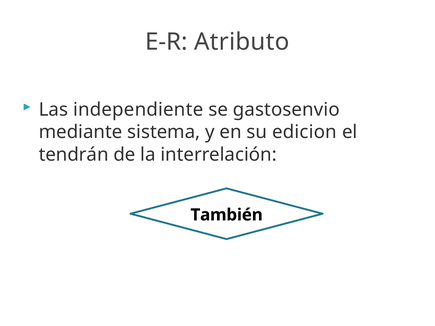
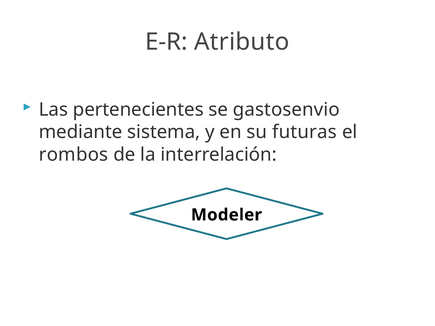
independiente: independiente -> pertenecientes (138, 110)
edicion: edicion -> futuras (304, 132)
tendrán: tendrán -> rombos (74, 155)
También: También -> Modeler (226, 215)
